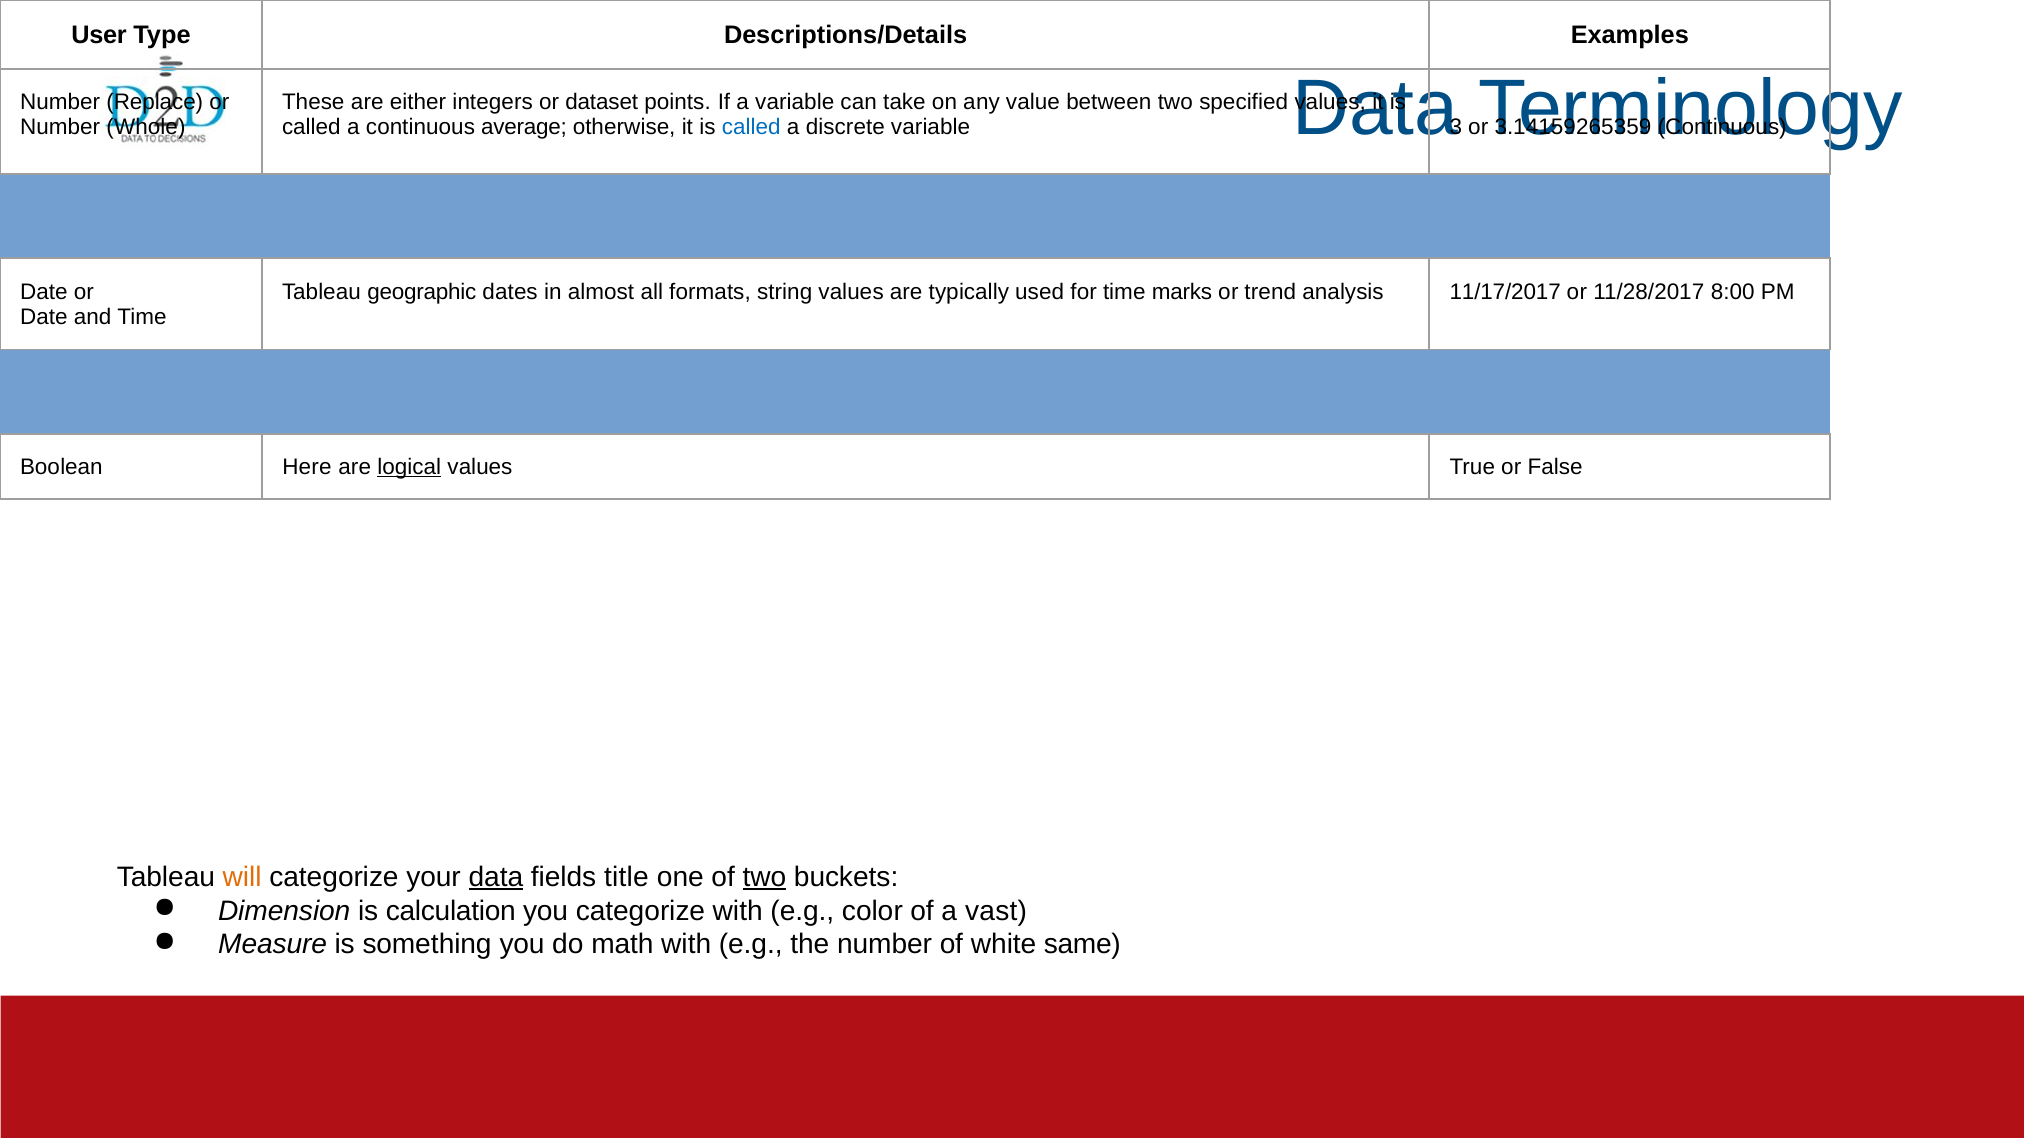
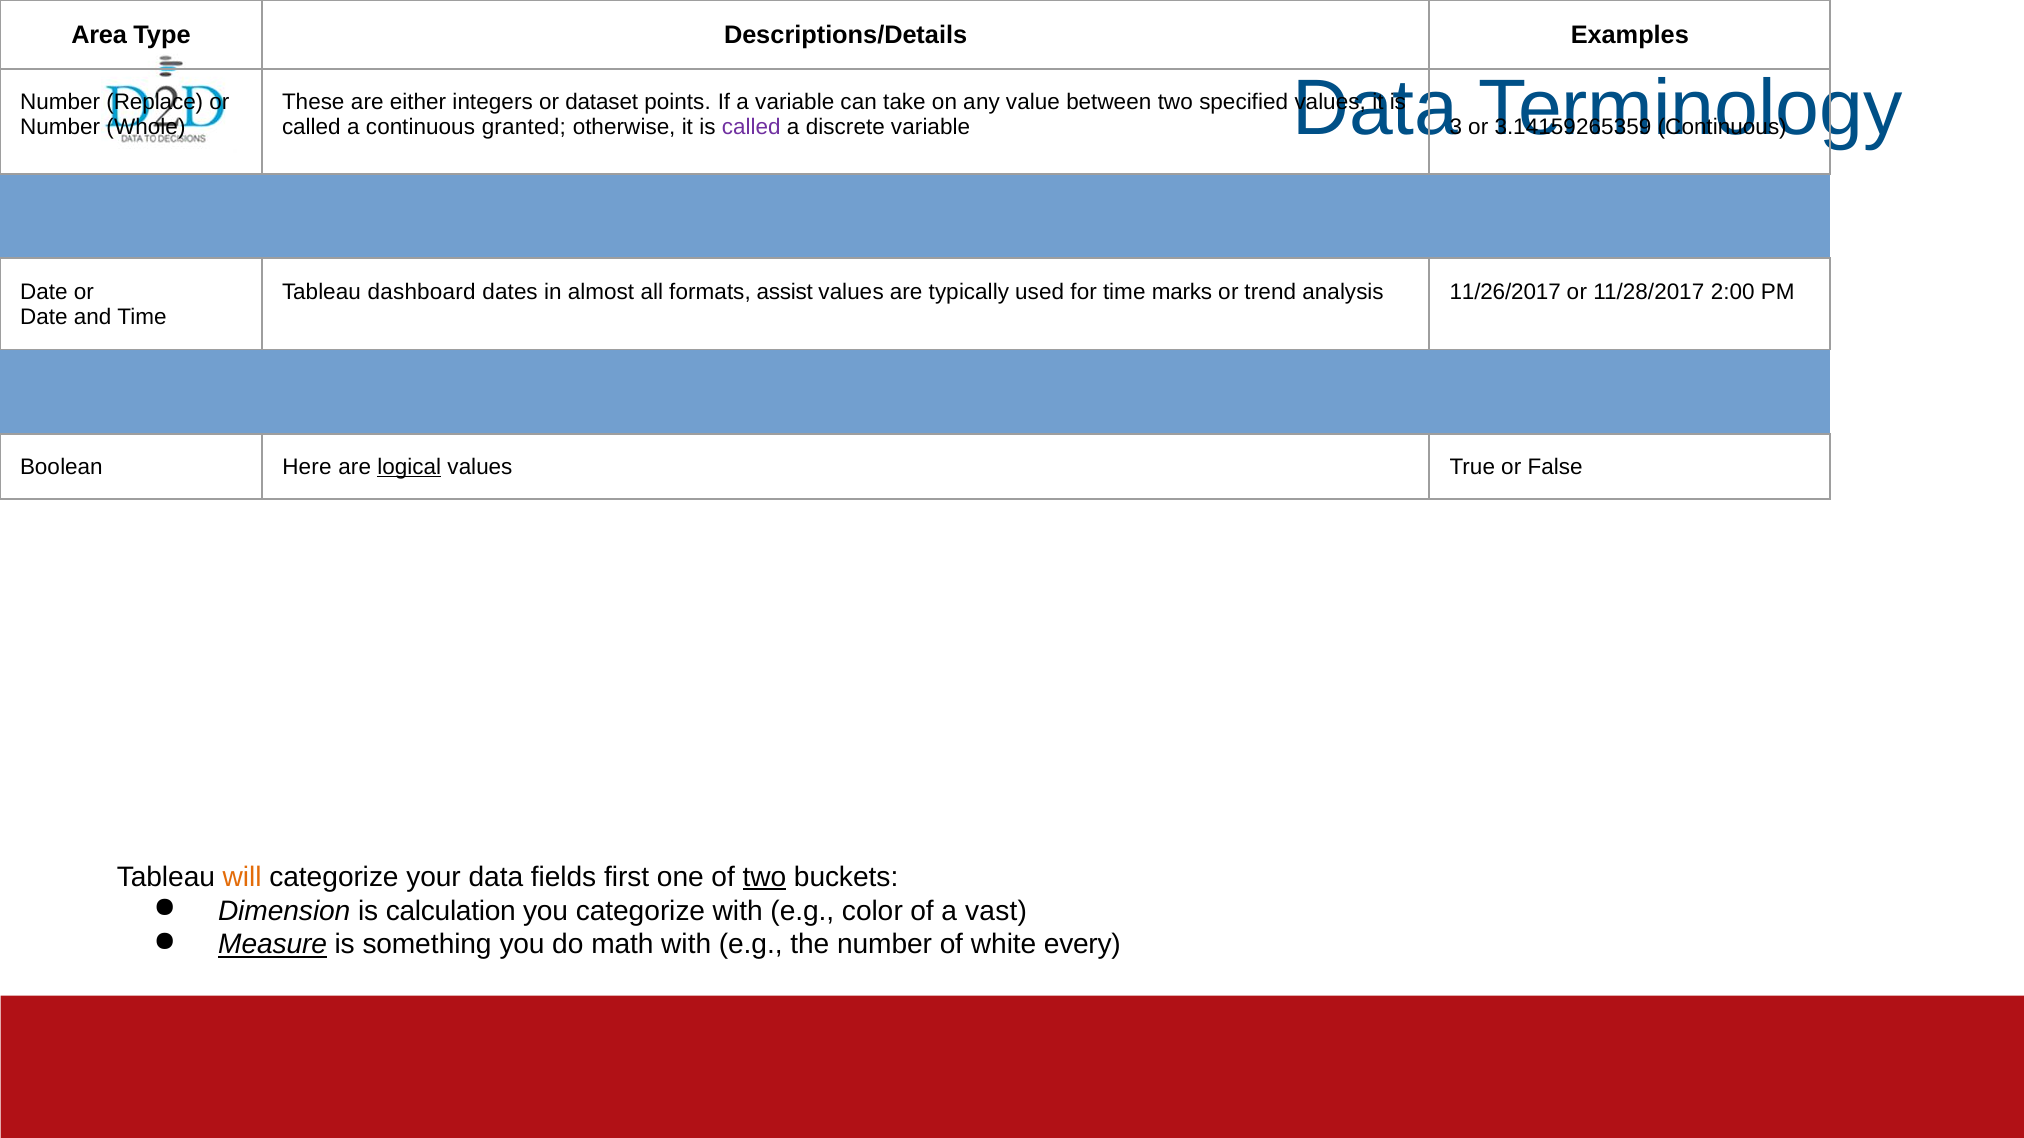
User: User -> Area (99, 35)
average: average -> granted (524, 127)
called colour: blue -> purple (751, 127)
geographic: geographic -> dashboard (422, 292)
string: string -> assist (785, 292)
11/17/2017: 11/17/2017 -> 11/26/2017 (1505, 292)
8:00: 8:00 -> 2:00 (1733, 292)
data underline: present -> none (496, 877)
title: title -> first (627, 877)
Measure underline: none -> present (273, 945)
same: same -> every (1082, 945)
